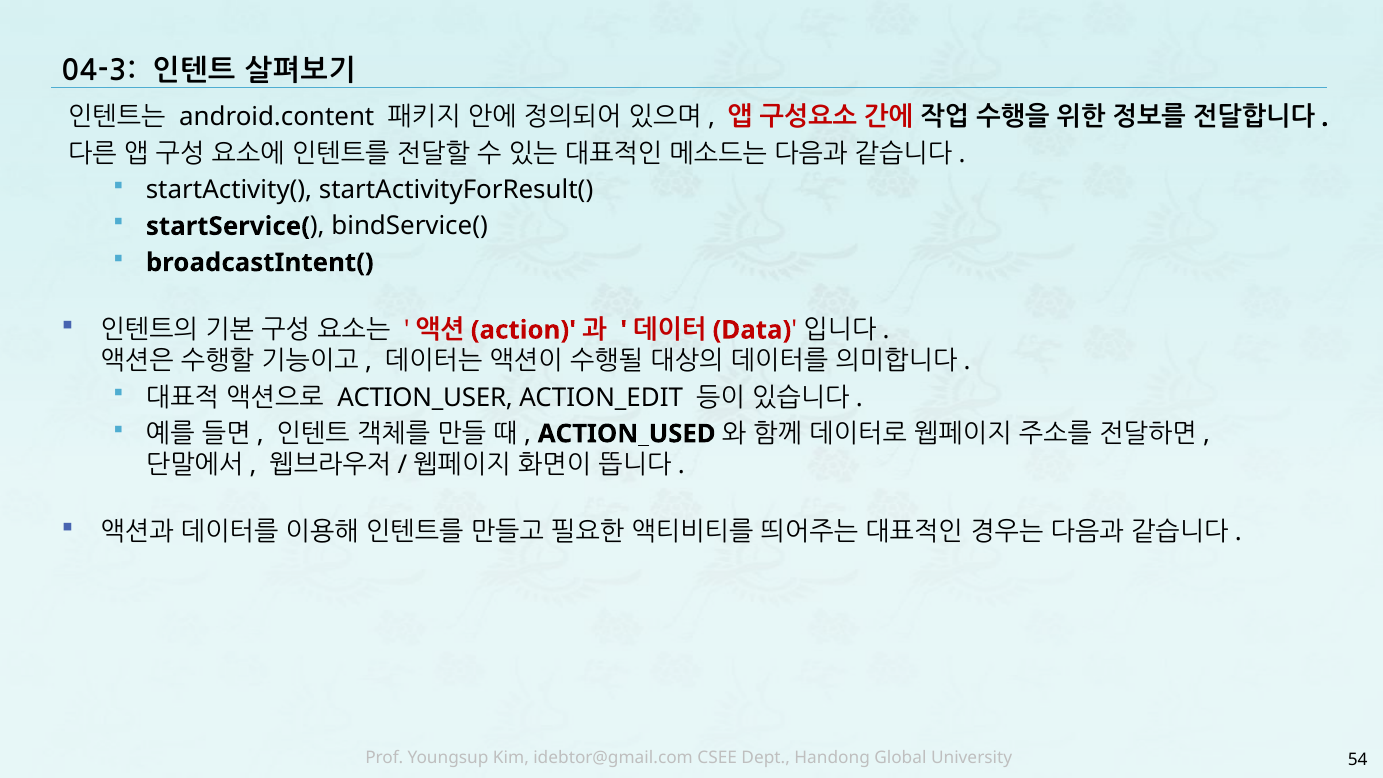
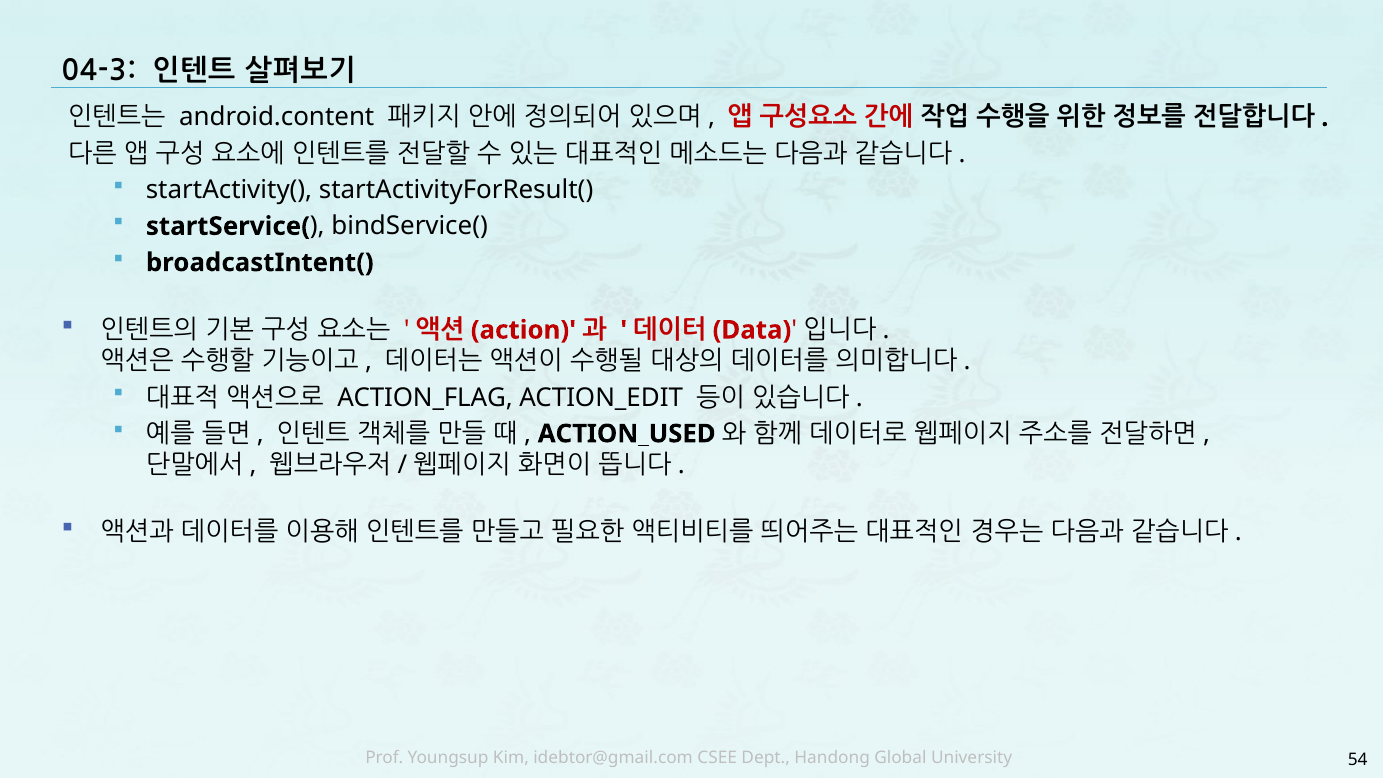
ACTION_USER: ACTION_USER -> ACTION_FLAG (425, 397)
